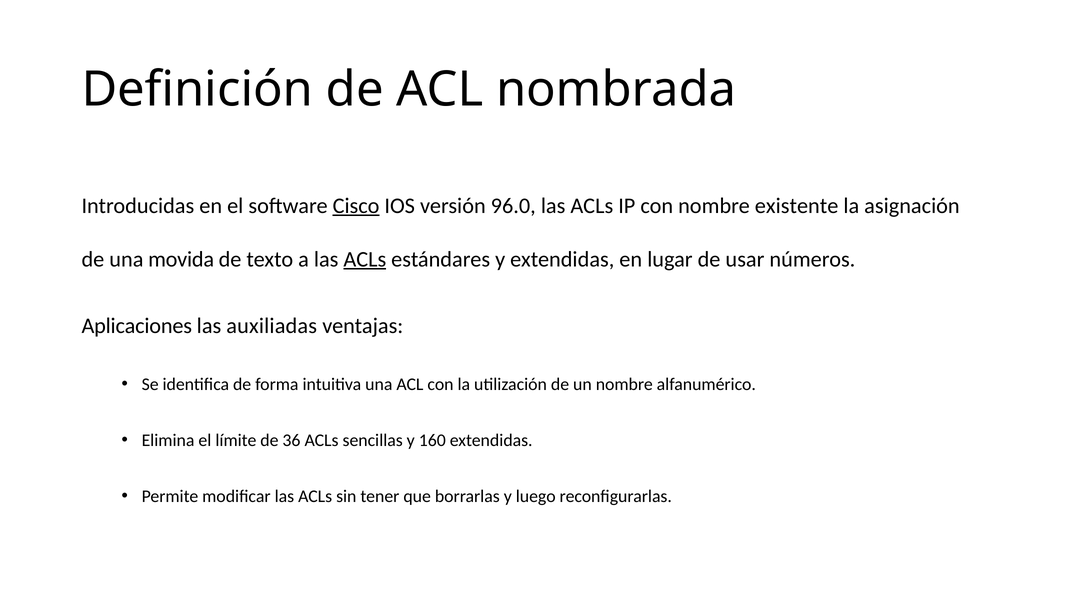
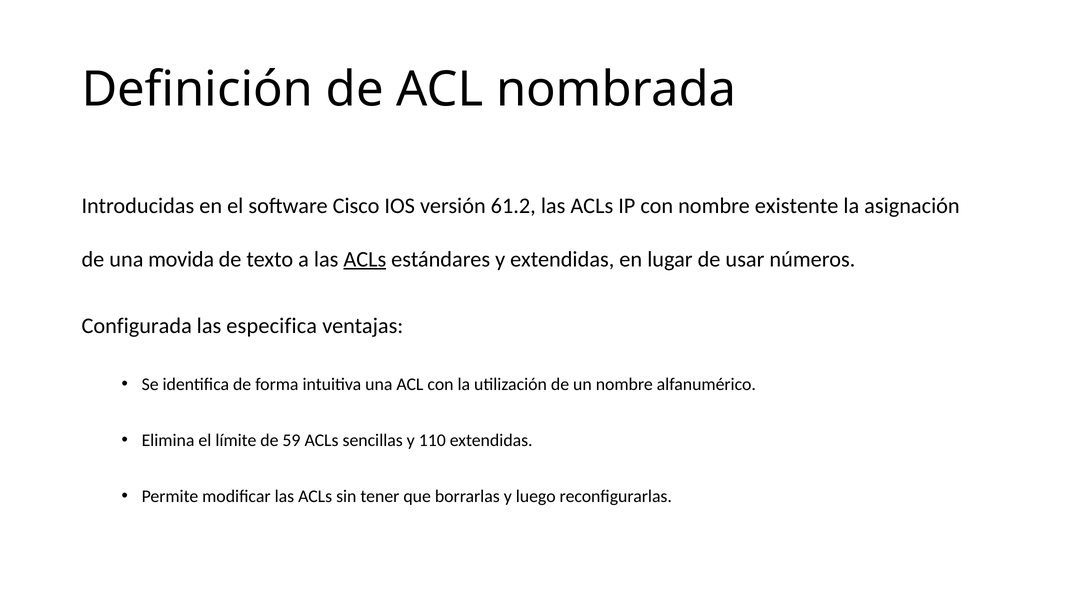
Cisco underline: present -> none (356, 206)
96.0: 96.0 -> 61.2 (513, 206)
Aplicaciones: Aplicaciones -> Configurada (137, 326)
auxiliadas: auxiliadas -> especifica (272, 326)
36: 36 -> 59 (291, 441)
160: 160 -> 110 (432, 441)
